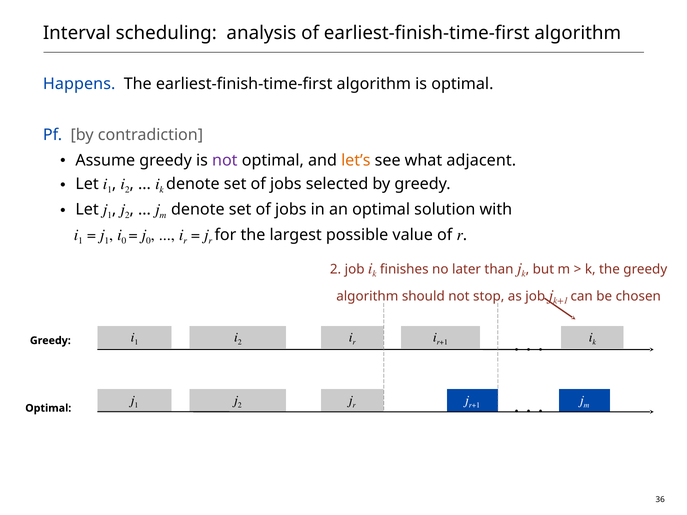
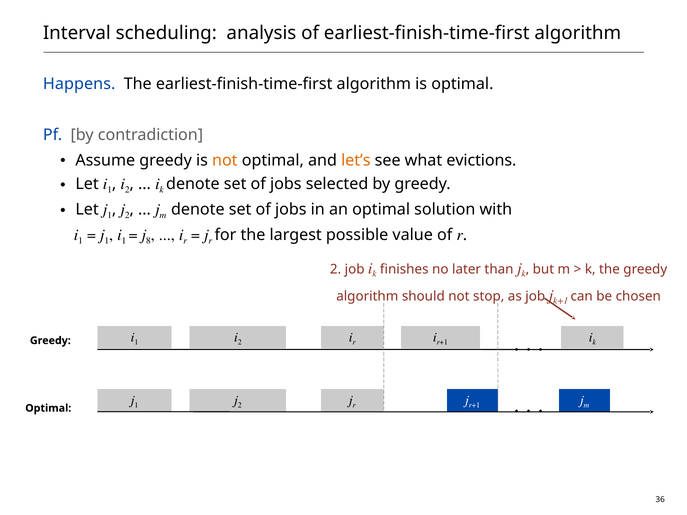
not colour: purple -> orange (225, 161)
adjacent: adjacent -> evictions (481, 161)
0: 0 -> 1 (124, 241)
0: 0 -> 8 (148, 241)
